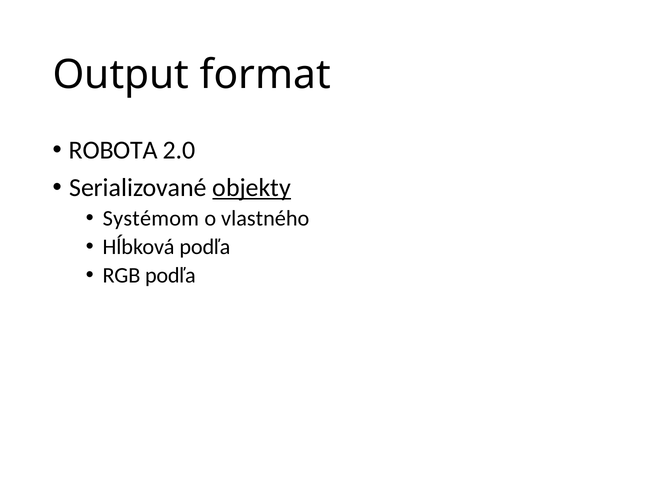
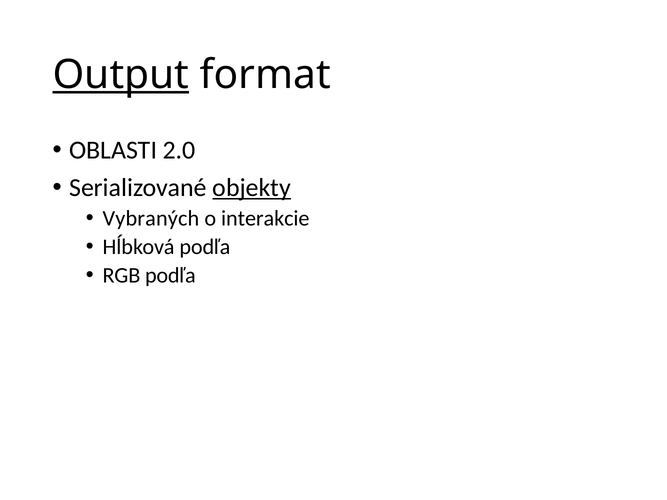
Output underline: none -> present (121, 75)
ROBOTA: ROBOTA -> OBLASTI (113, 150)
Systémom: Systémom -> Vybraných (151, 218)
vlastného: vlastného -> interakcie (265, 218)
